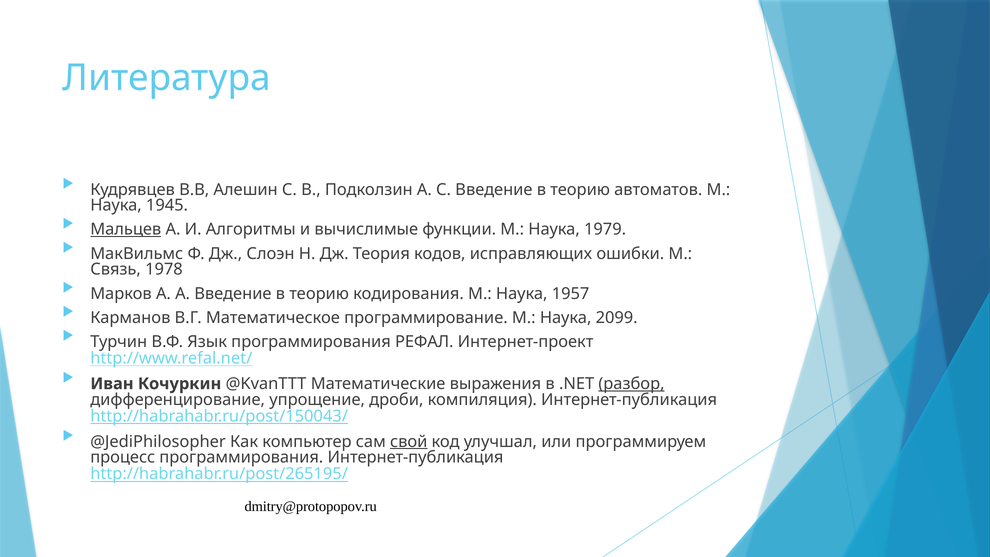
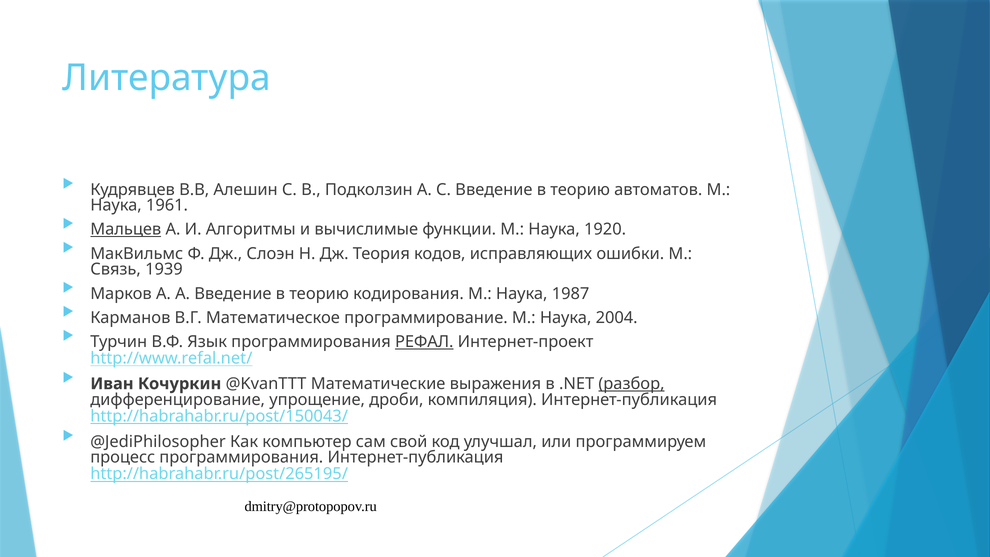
1945: 1945 -> 1961 (167, 205)
1979: 1979 -> 1920 (605, 229)
1978: 1978 -> 1939 (164, 269)
1957: 1957 -> 1987 (571, 294)
2099: 2099 -> 2004 (617, 318)
РЕФАЛ underline: none -> present (424, 342)
свой underline: present -> none (409, 442)
